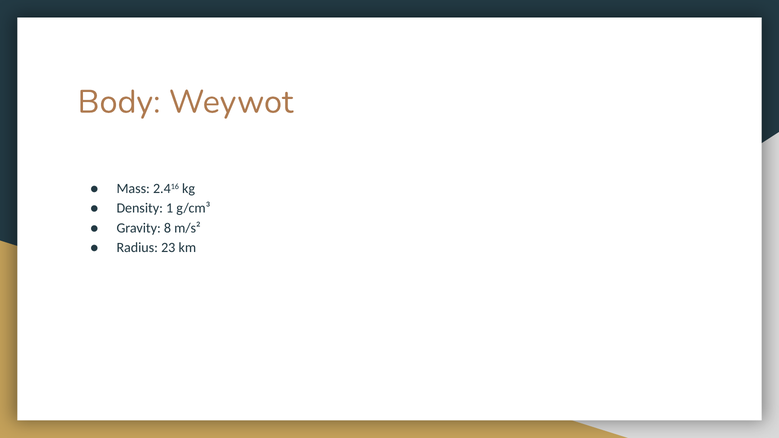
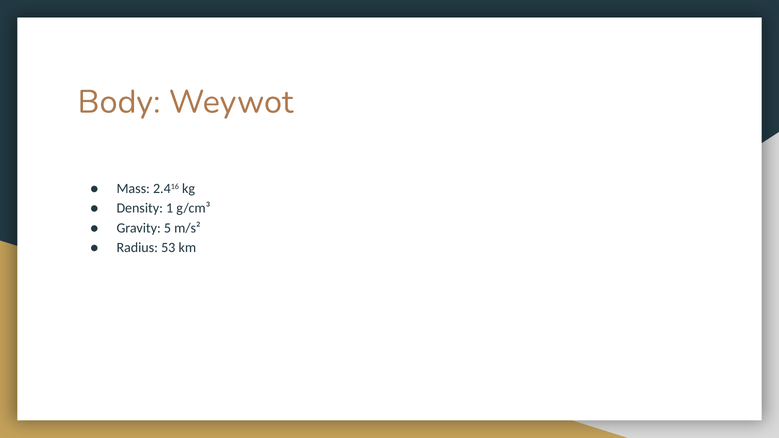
8: 8 -> 5 (167, 228)
23: 23 -> 53 (168, 248)
